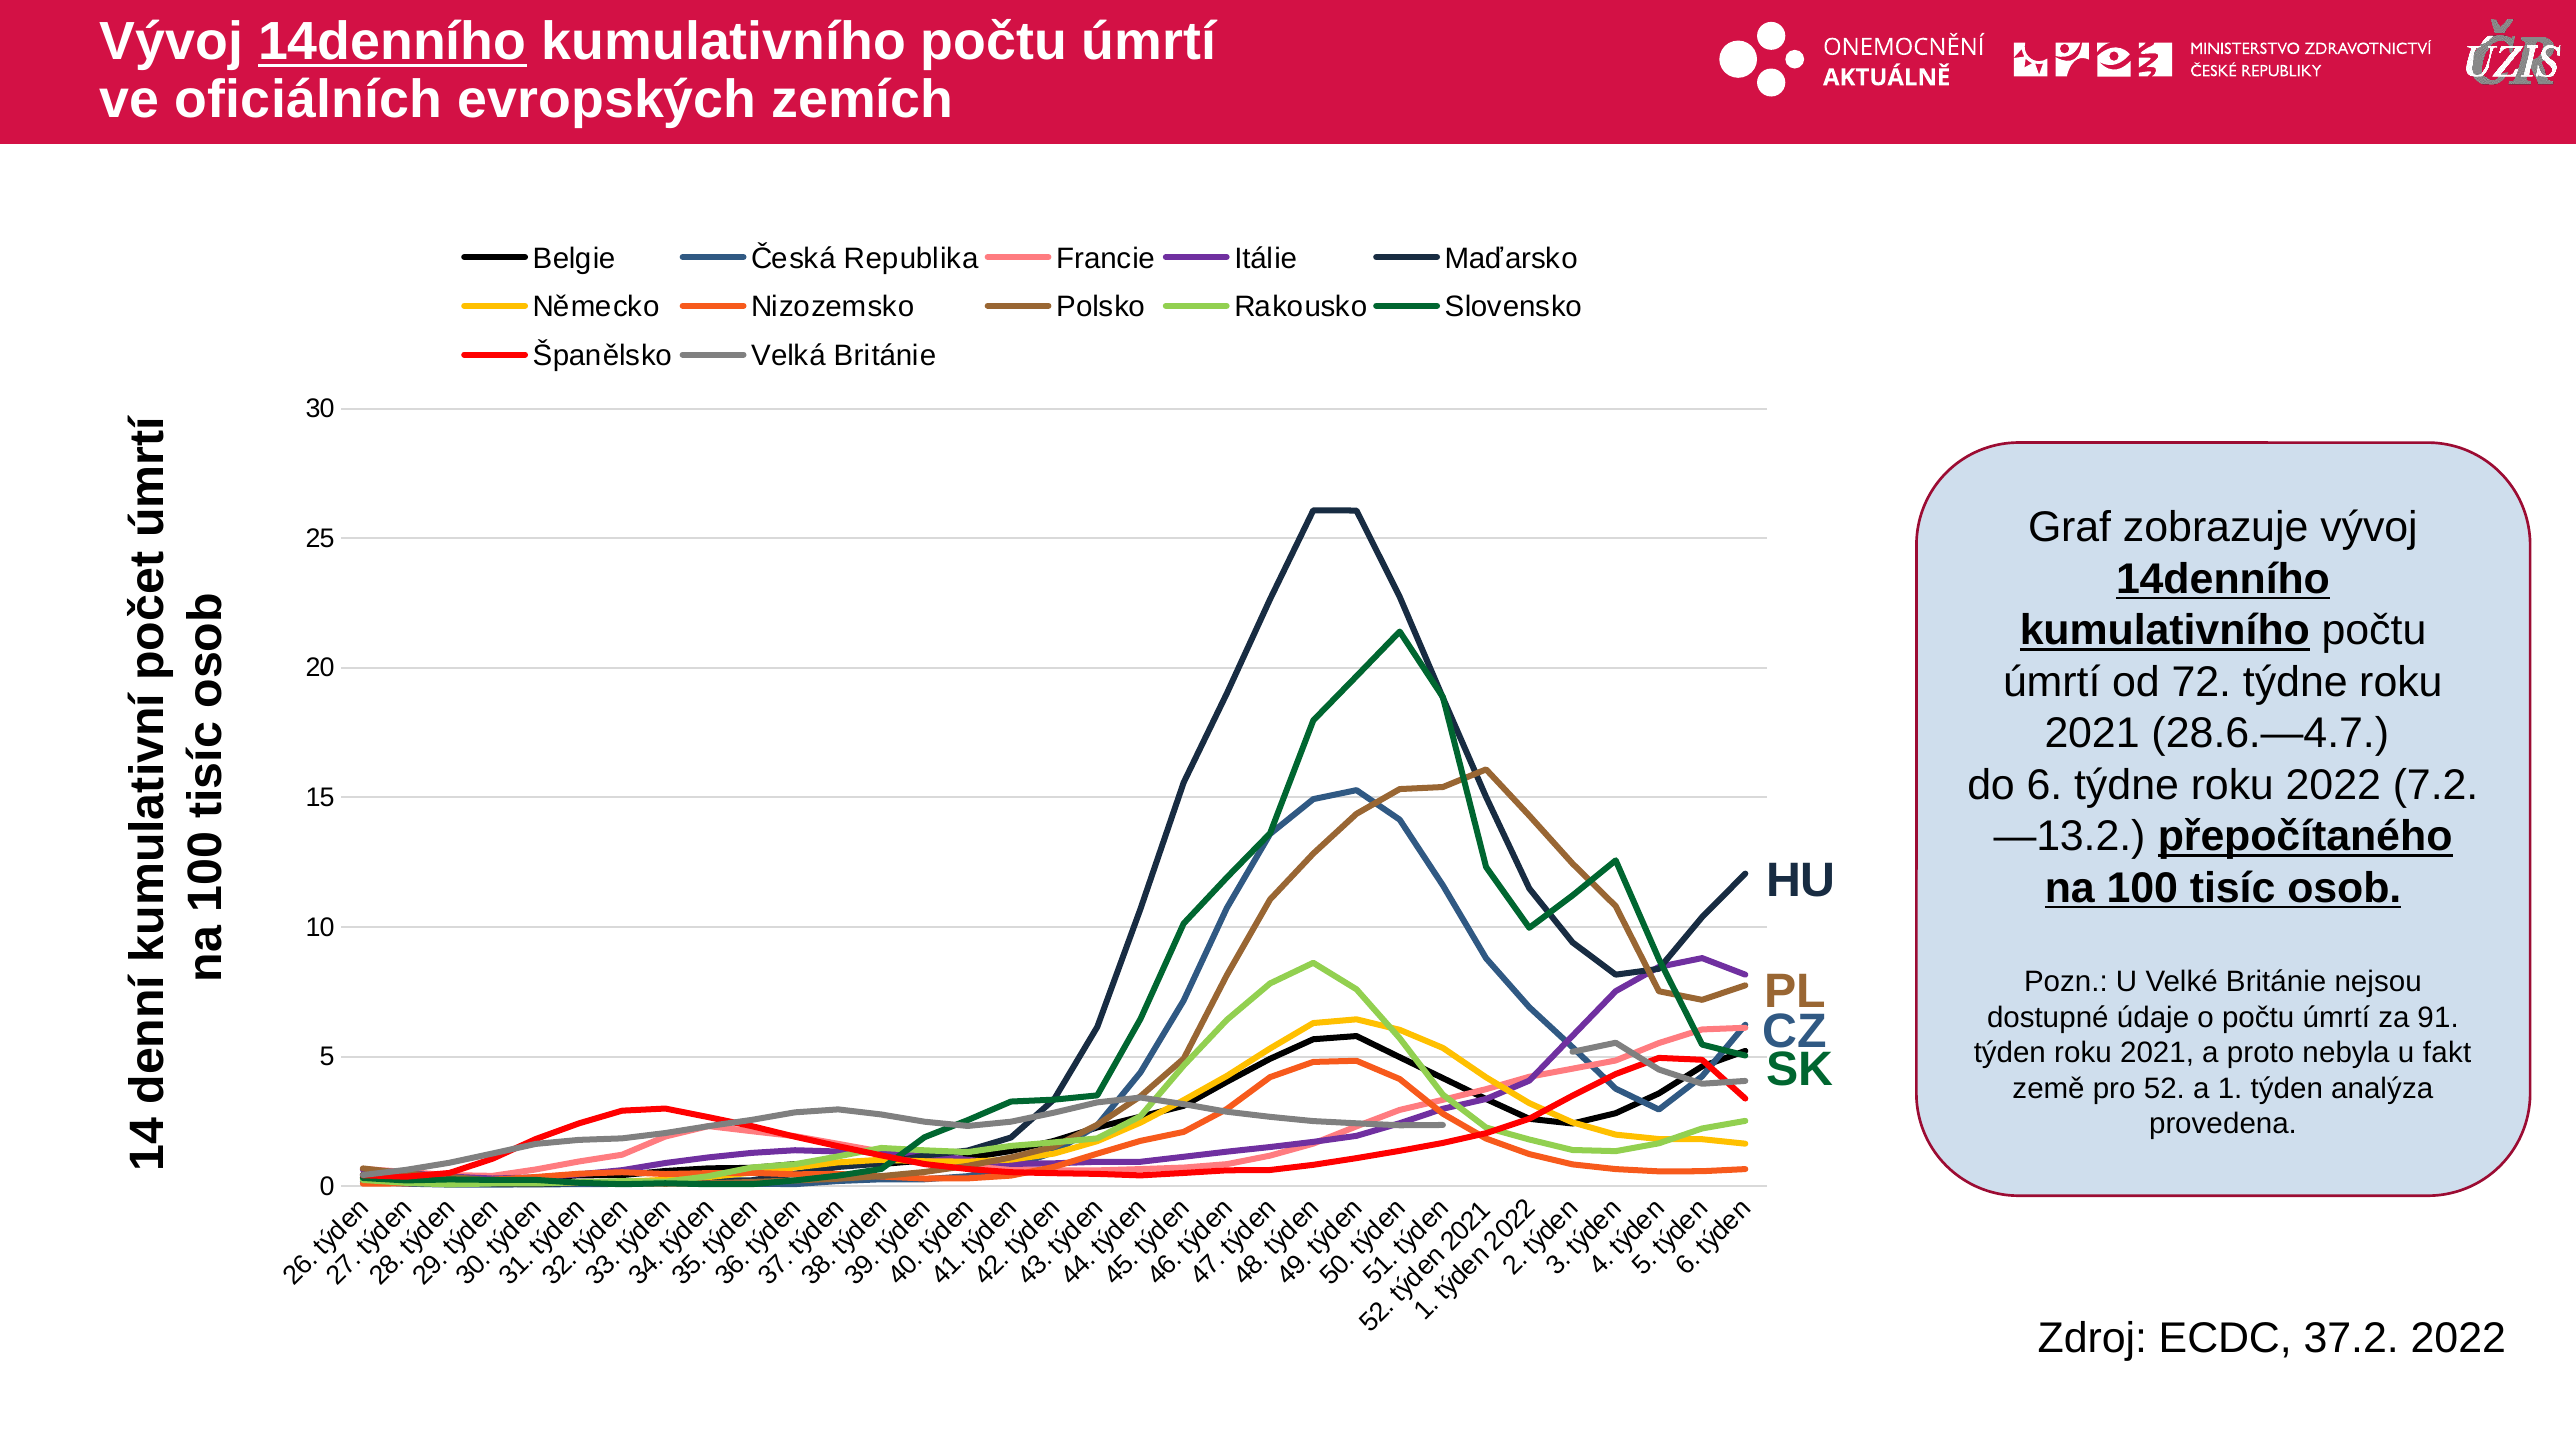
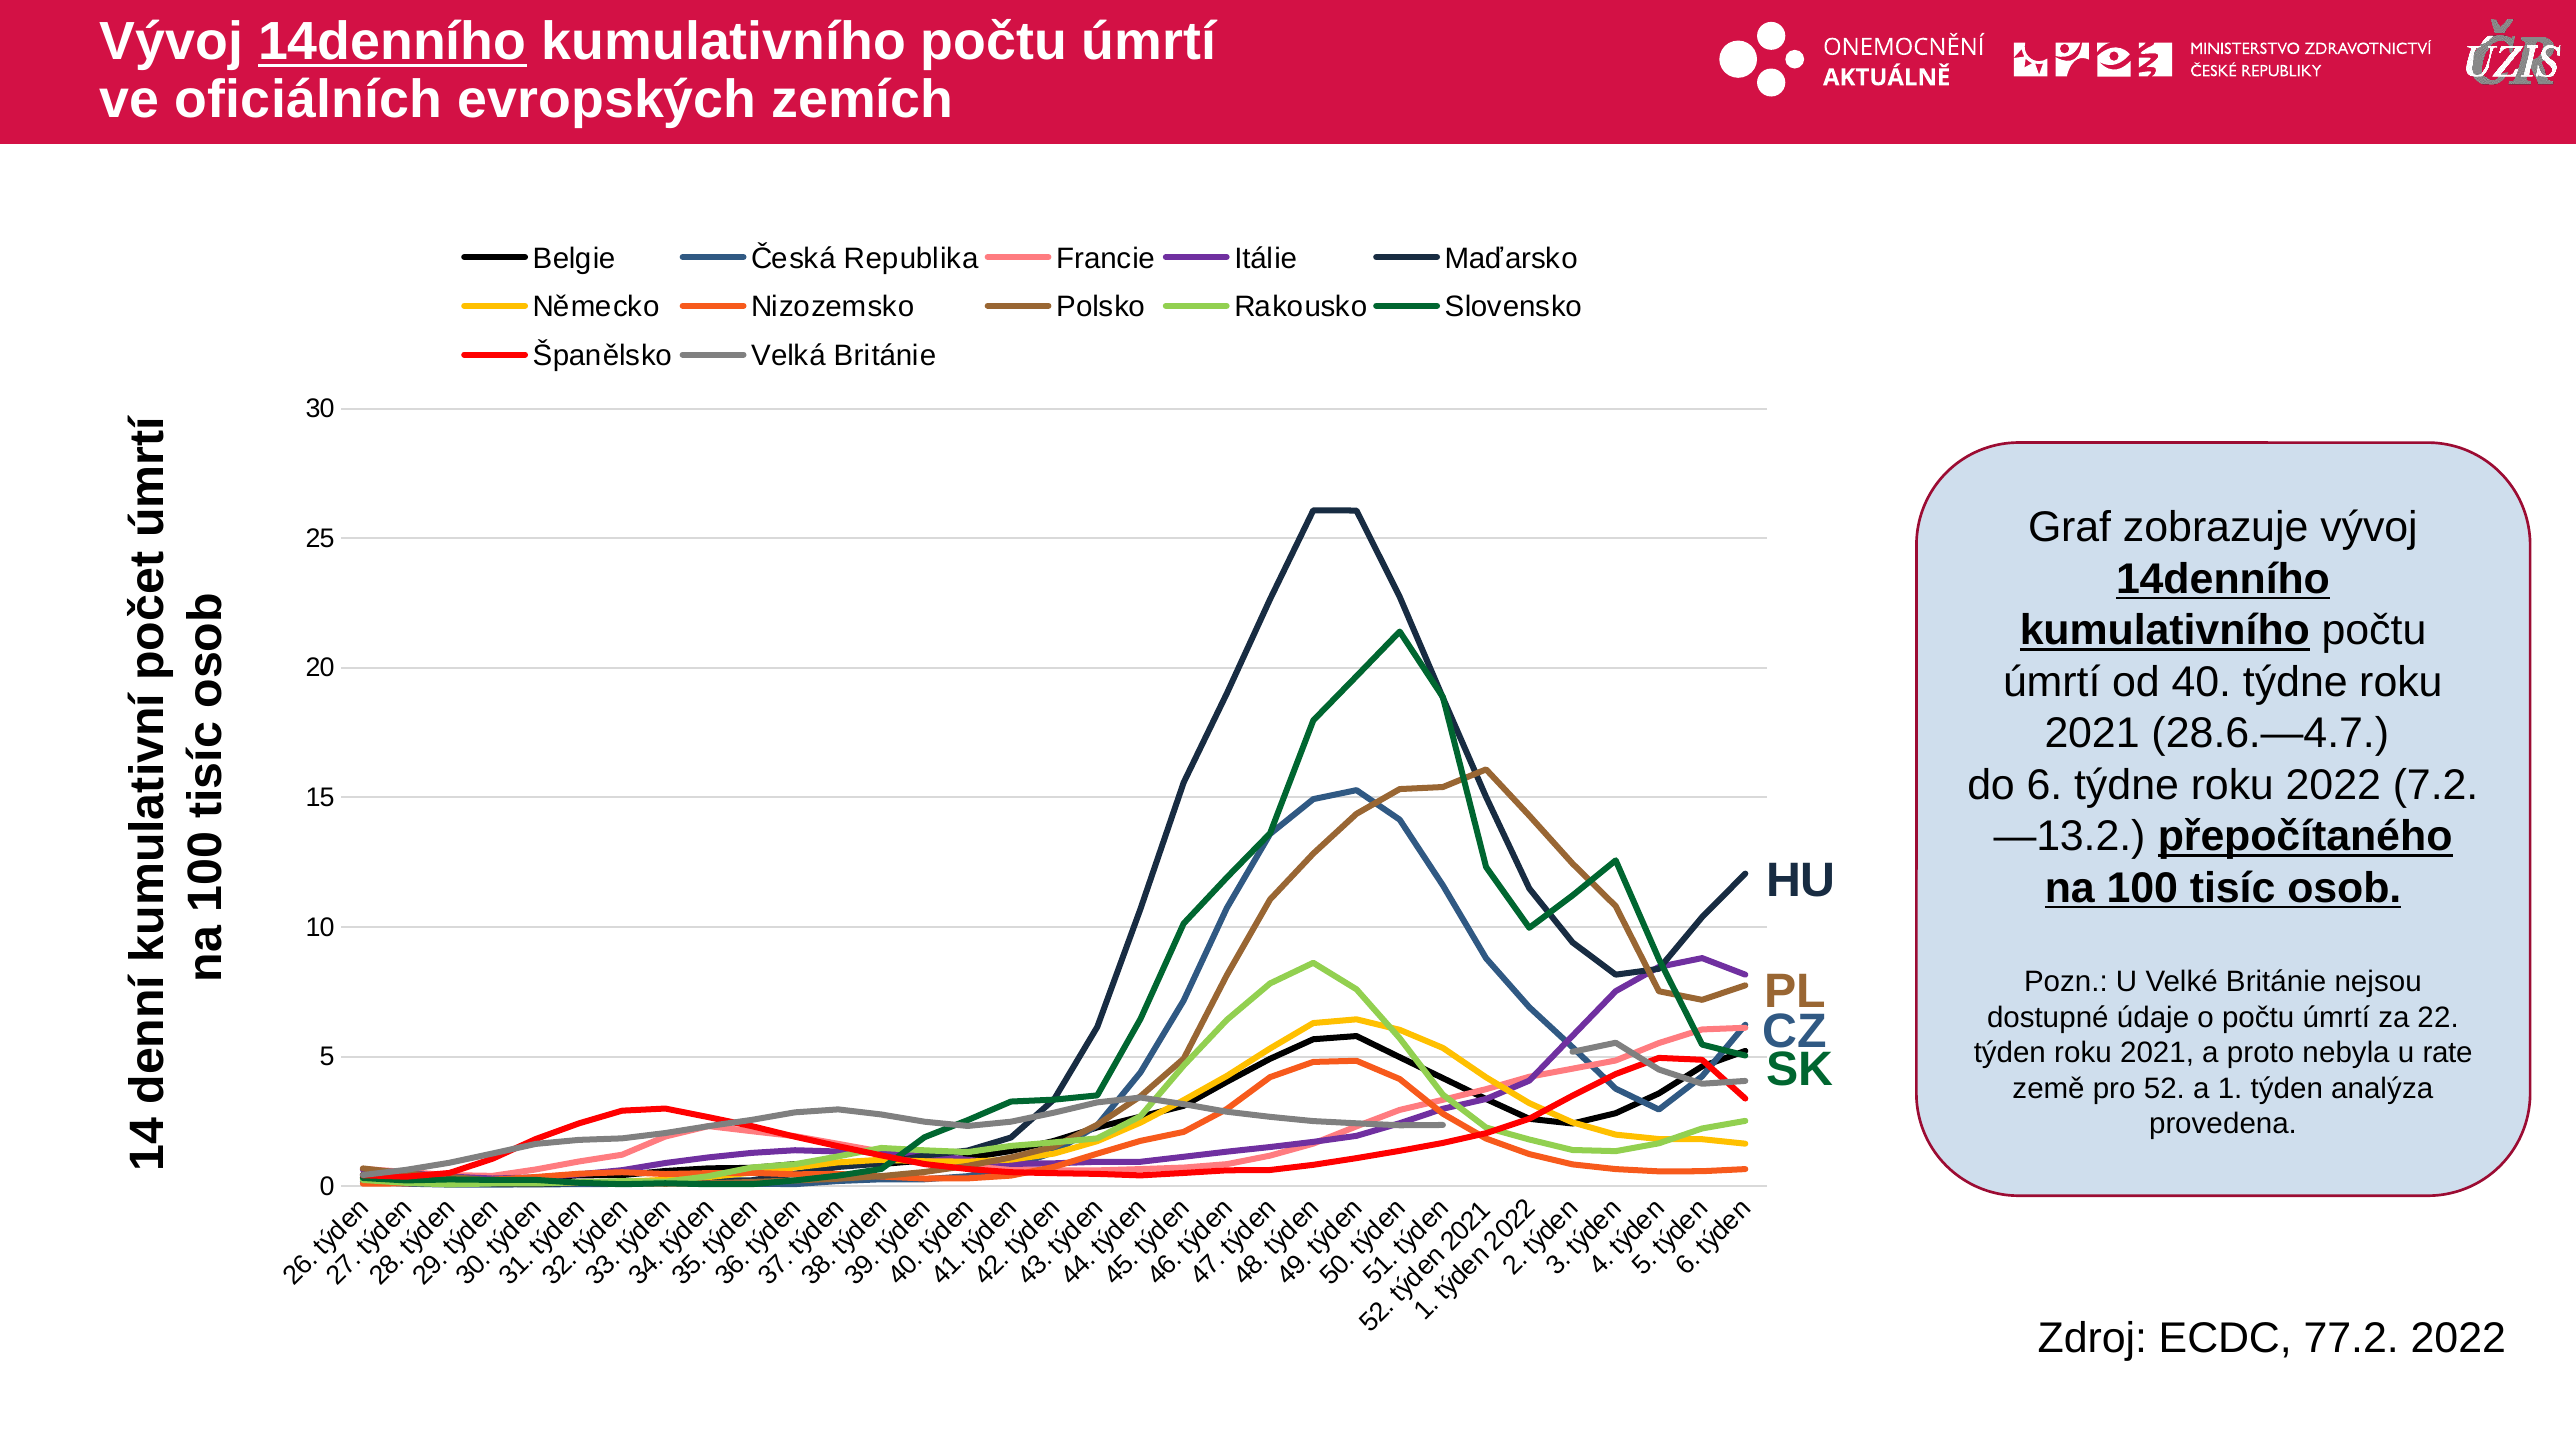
72: 72 -> 40 (2201, 682)
91: 91 -> 22 (2438, 1017)
fakt: fakt -> rate (2447, 1053)
37.2: 37.2 -> 77.2 (2351, 1338)
